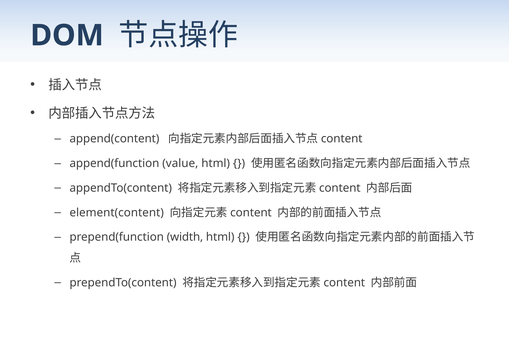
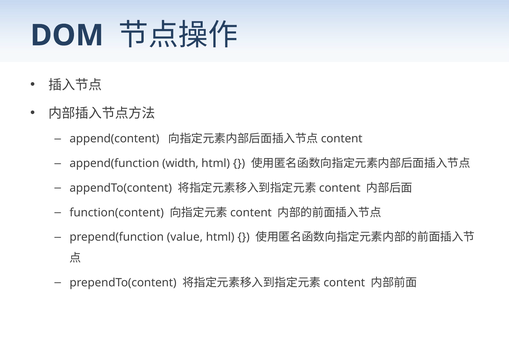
value: value -> width (180, 163)
element(content: element(content -> function(content (117, 213)
width: width -> value (185, 237)
